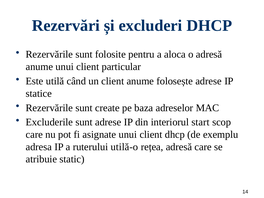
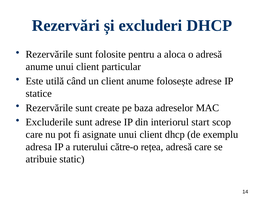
utilă-o: utilă-o -> către-o (125, 147)
